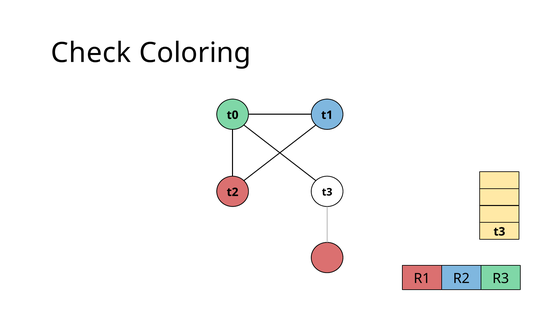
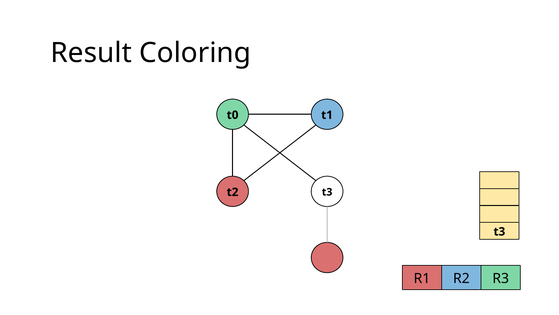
Check: Check -> Result (91, 53)
